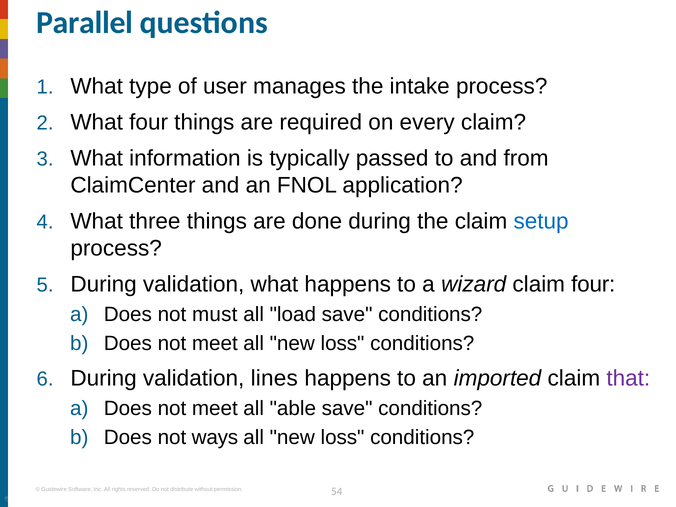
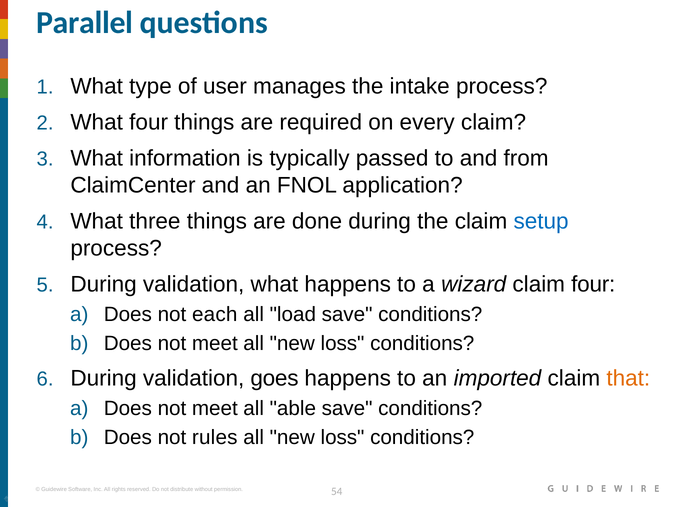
must: must -> each (215, 314)
lines: lines -> goes (274, 378)
that colour: purple -> orange (628, 378)
ways: ways -> rules (215, 437)
